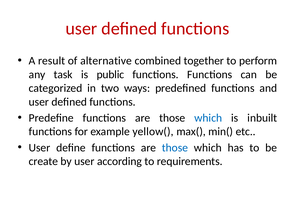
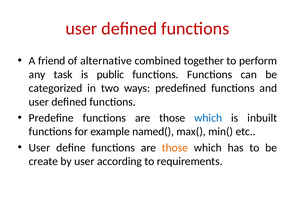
result: result -> friend (52, 61)
yellow(: yellow( -> named( (153, 132)
those colour: blue -> orange (175, 148)
